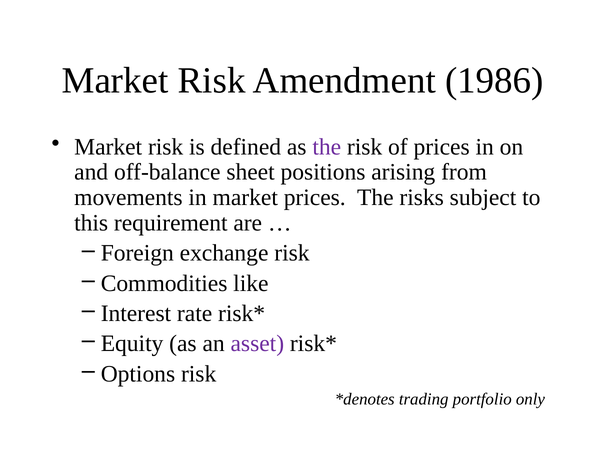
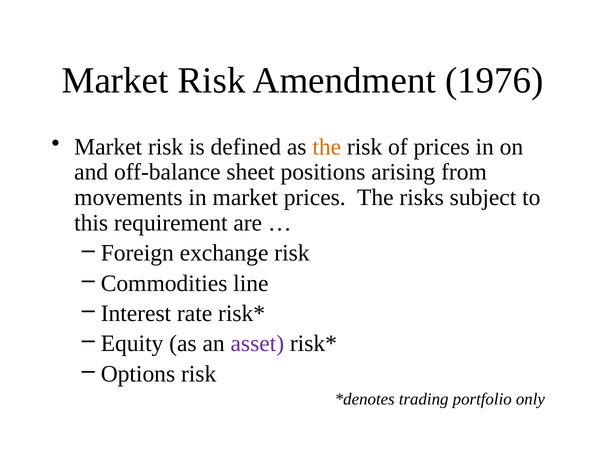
1986: 1986 -> 1976 (494, 81)
the colour: purple -> orange (327, 147)
like: like -> line (251, 284)
